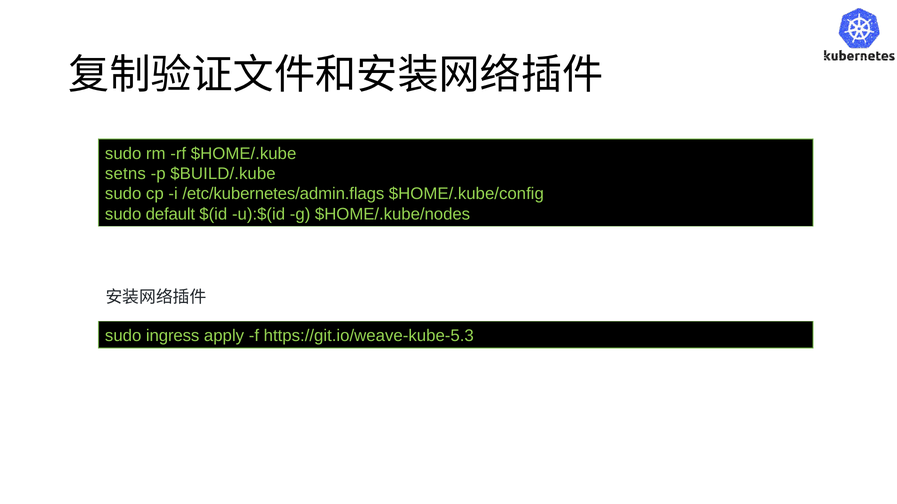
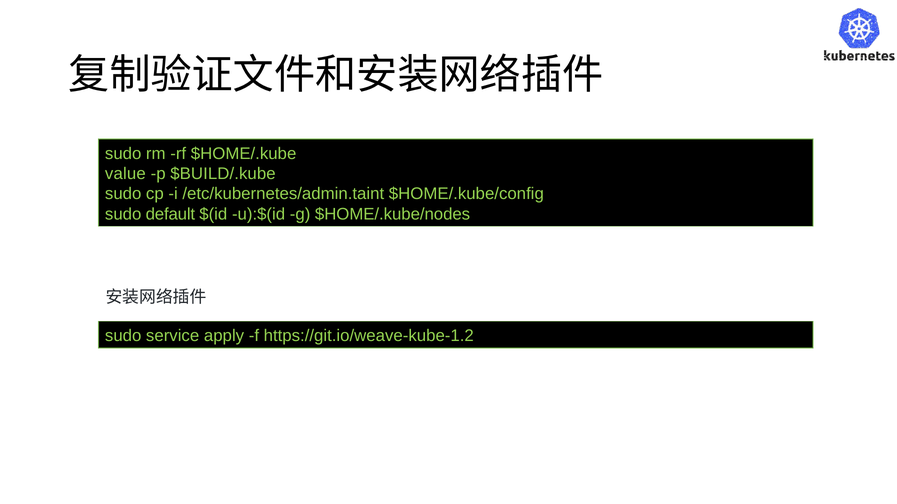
setns: setns -> value (125, 174)
/etc/kubernetes/admin.flags: /etc/kubernetes/admin.flags -> /etc/kubernetes/admin.taint (283, 194)
ingress: ingress -> service (173, 336)
https://git.io/weave-kube-5.3: https://git.io/weave-kube-5.3 -> https://git.io/weave-kube-1.2 (369, 336)
